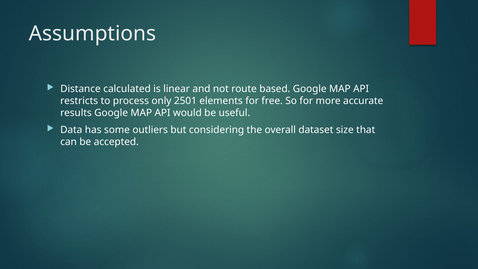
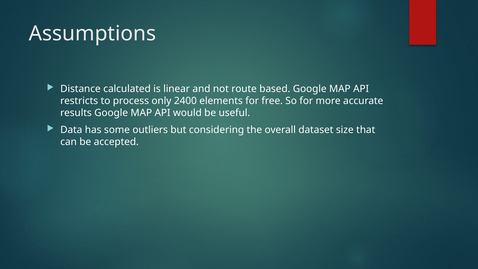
2501: 2501 -> 2400 (185, 101)
